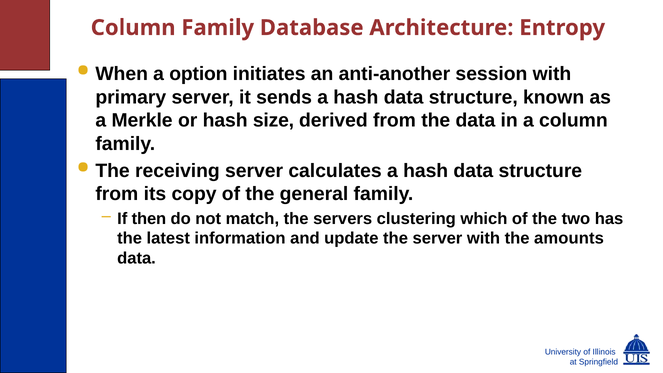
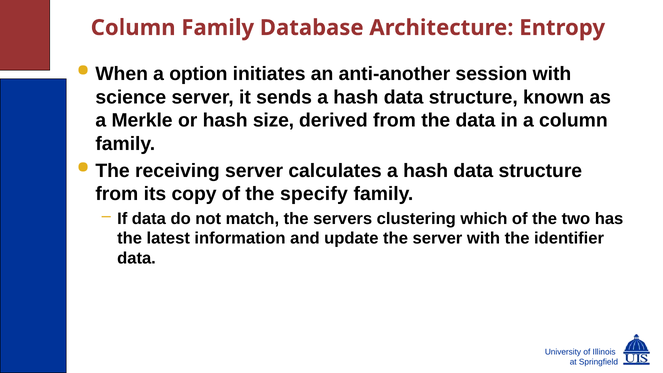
primary: primary -> science (131, 97)
general: general -> specify (314, 194)
If then: then -> data (149, 219)
amounts: amounts -> identifier (569, 238)
